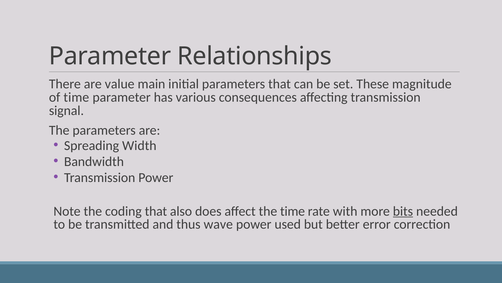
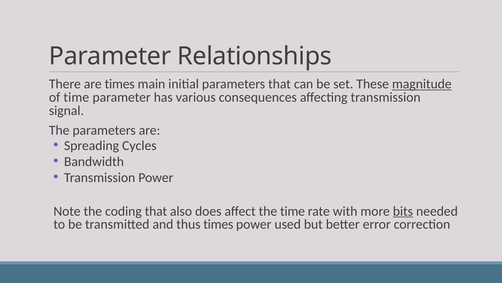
are value: value -> times (120, 84)
magnitude underline: none -> present (422, 84)
Width: Width -> Cycles (139, 145)
thus wave: wave -> times (218, 224)
